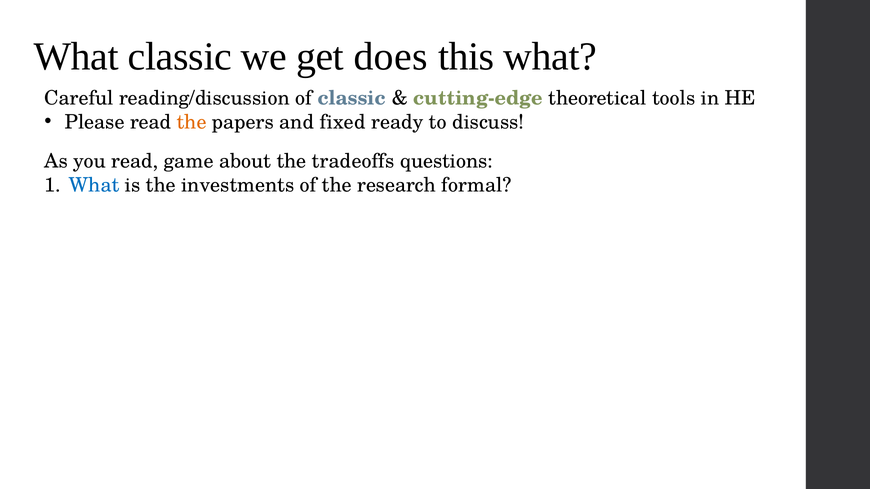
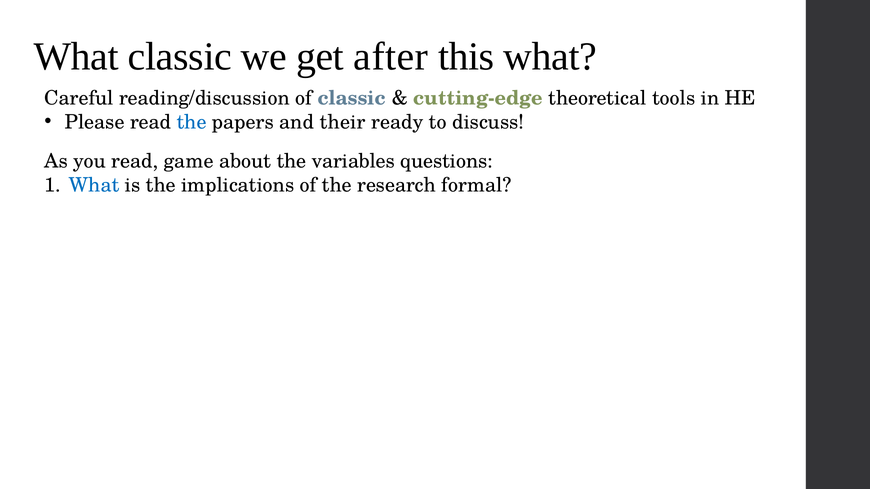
does: does -> after (391, 57)
the colour: orange -> blue (192, 122)
fixed: fixed -> their (343, 122)
tradeoffs: tradeoffs -> variables (353, 161)
investments: investments -> implications (238, 185)
